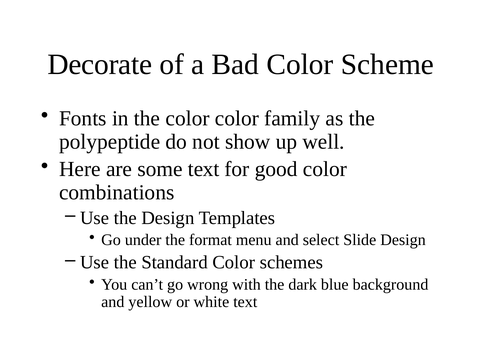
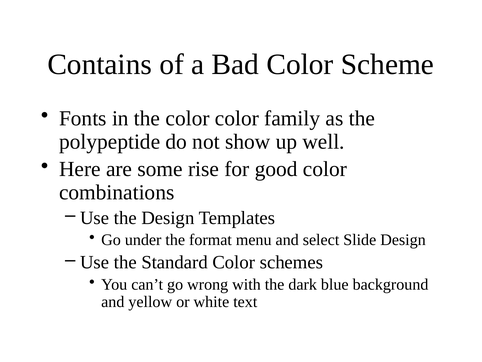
Decorate: Decorate -> Contains (100, 64)
some text: text -> rise (204, 169)
